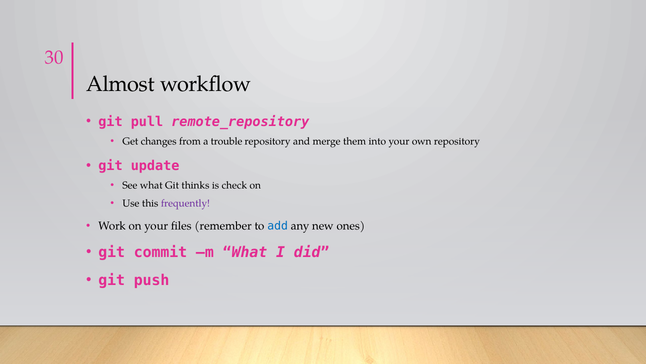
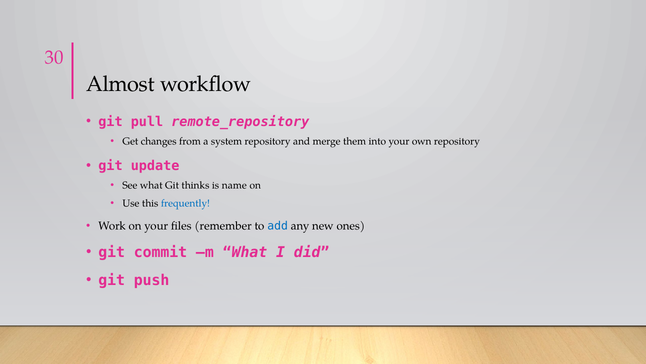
trouble: trouble -> system (227, 141)
check: check -> name (234, 185)
frequently colour: purple -> blue (185, 203)
